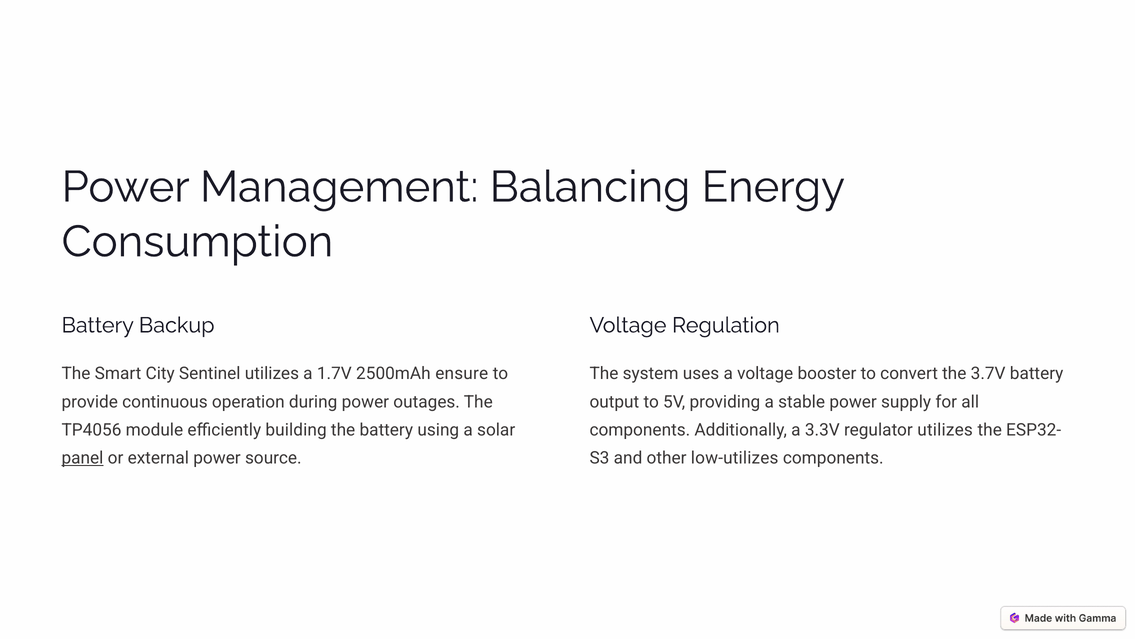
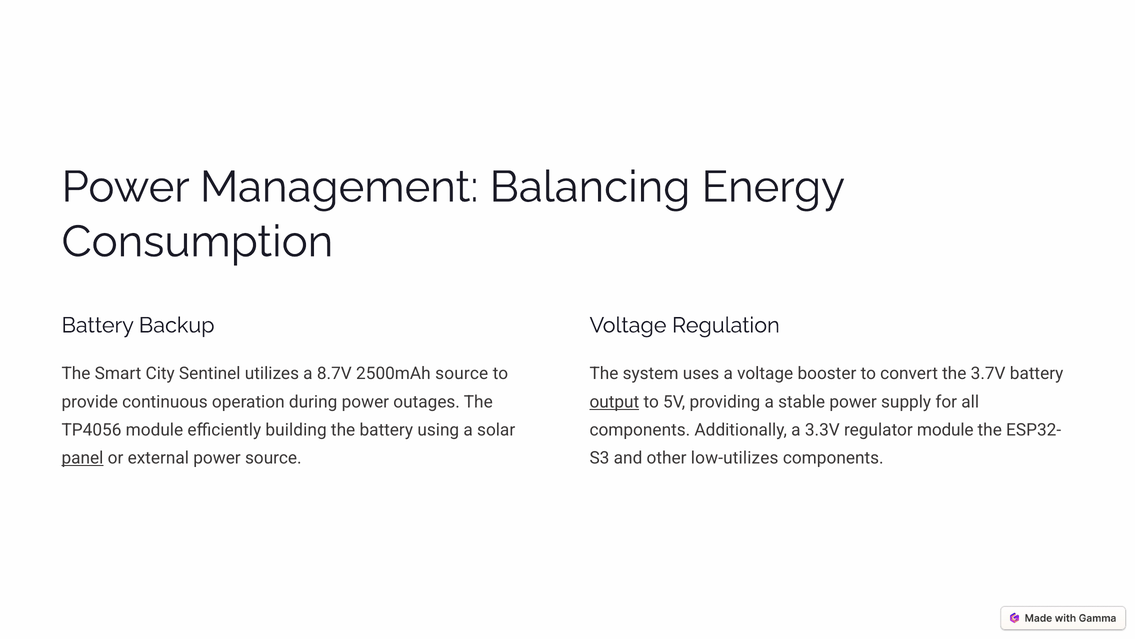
1.7V: 1.7V -> 8.7V (334, 373)
2500mAh ensure: ensure -> source (462, 373)
output underline: none -> present (614, 402)
regulator utilizes: utilizes -> module (945, 430)
